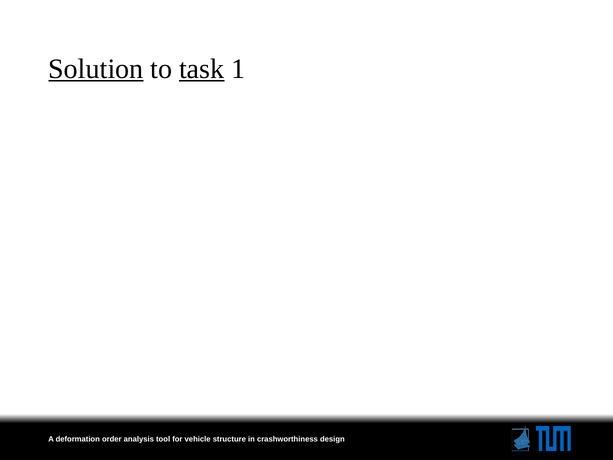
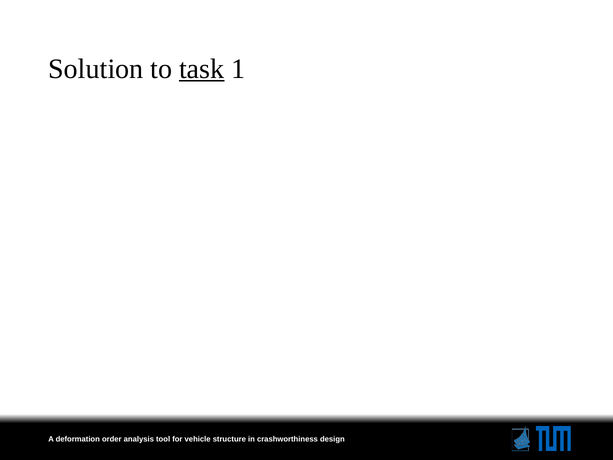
Solution underline: present -> none (96, 69)
